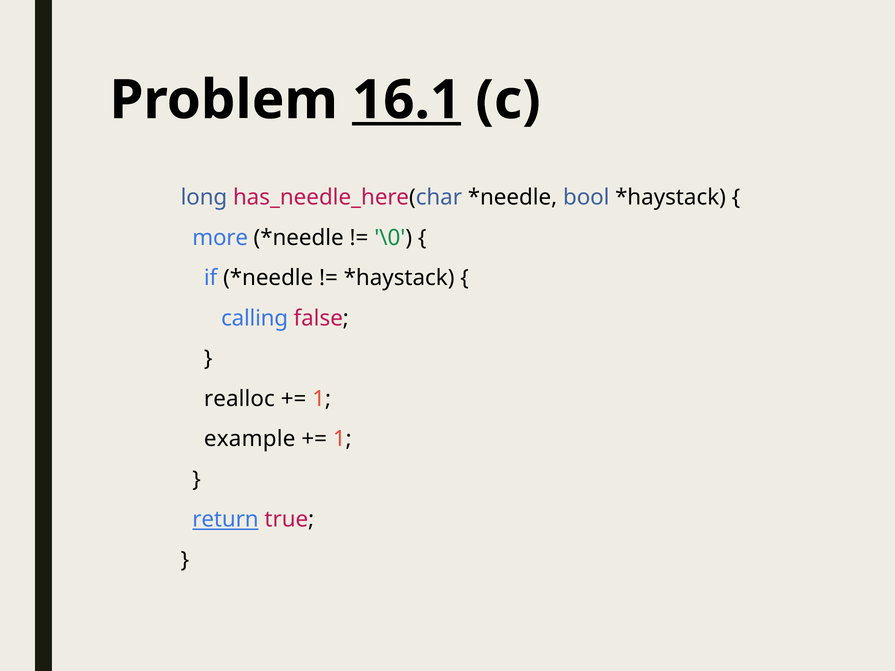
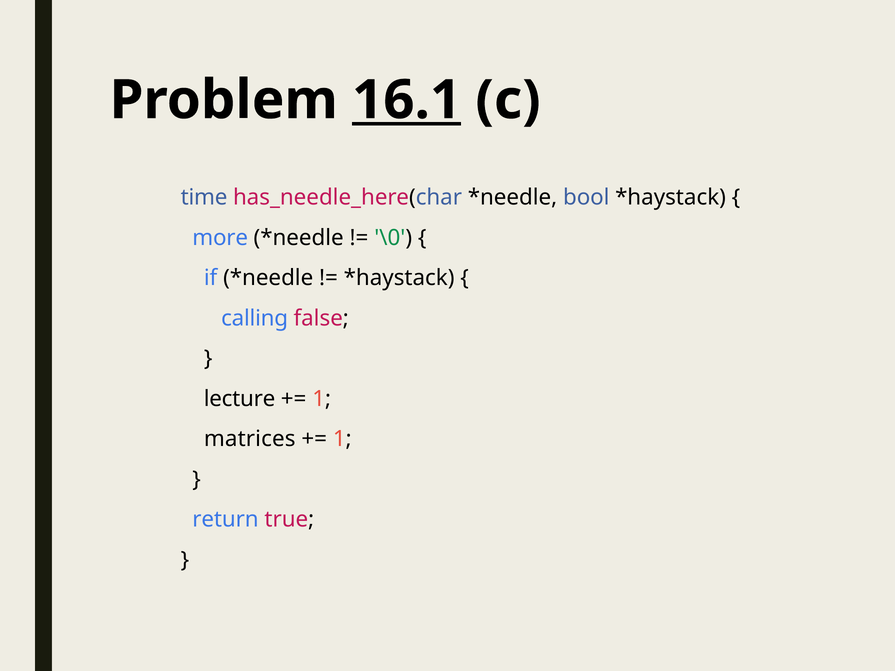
long: long -> time (204, 197)
realloc: realloc -> lecture (240, 399)
example: example -> matrices (250, 439)
return underline: present -> none (225, 520)
